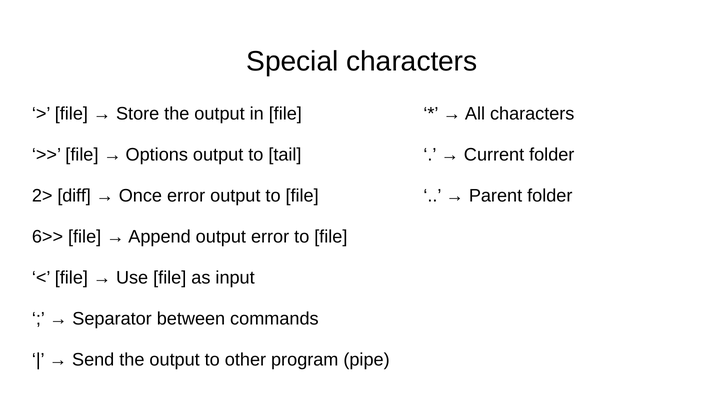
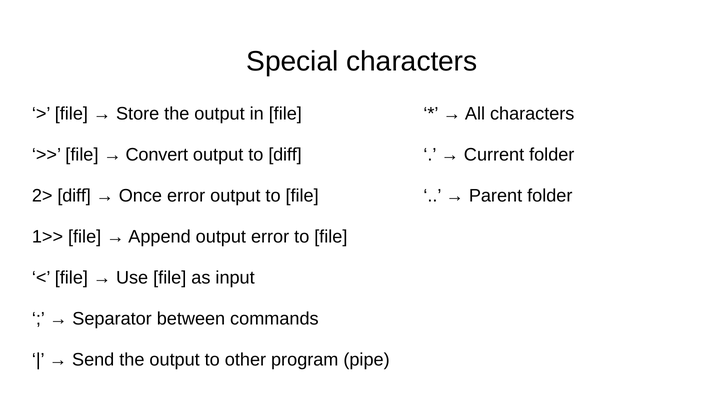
Options: Options -> Convert (157, 155)
to tail: tail -> diff (285, 155)
6>>: 6>> -> 1>> (48, 237)
